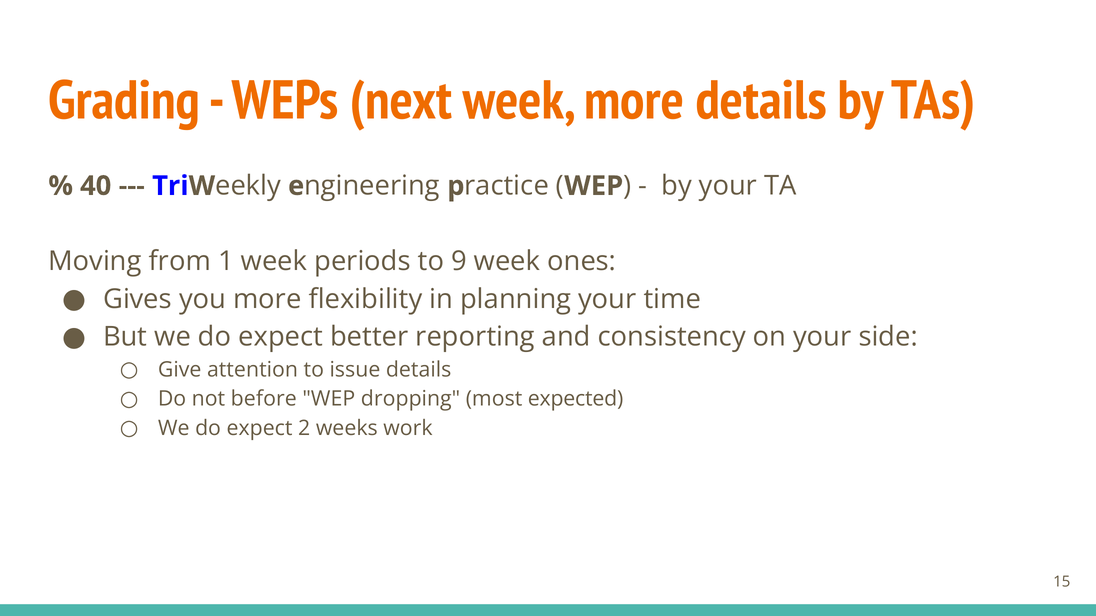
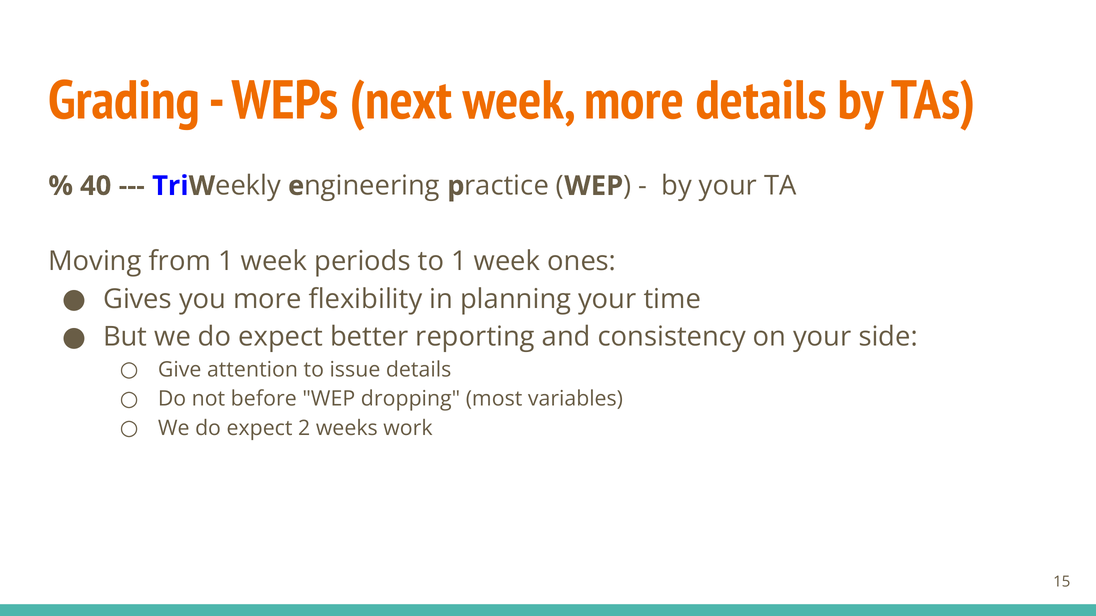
to 9: 9 -> 1 (459, 262)
expected: expected -> variables (575, 399)
